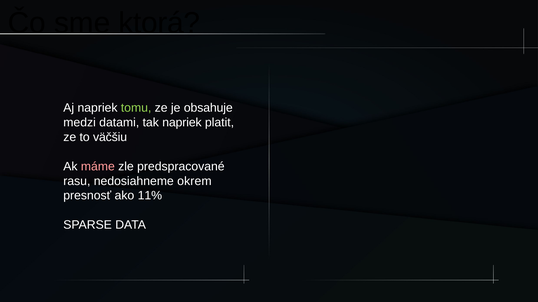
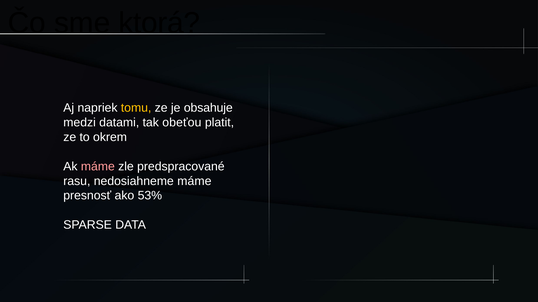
tomu colour: light green -> yellow (136, 108)
tak napriek: napriek -> obeťou (182, 123)
väčšiu: väčšiu -> okrem (110, 137)
nedosiahneme okrem: okrem -> máme (194, 181)
11%: 11% -> 53% (150, 196)
